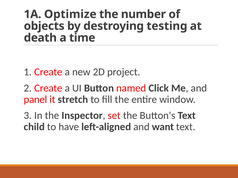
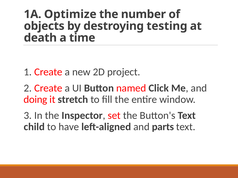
panel: panel -> doing (35, 100)
want: want -> parts (163, 127)
